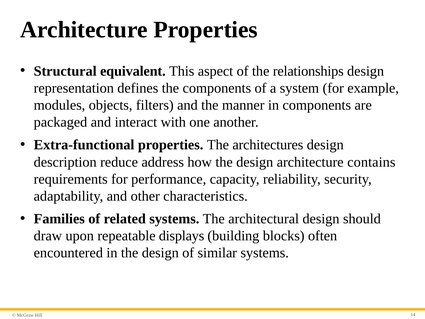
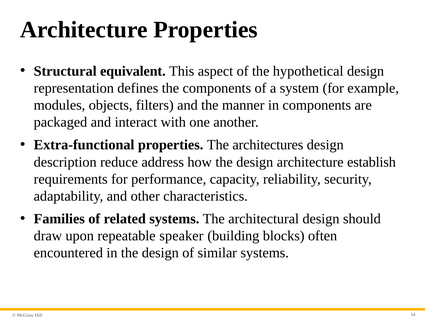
relationships: relationships -> hypothetical (308, 71)
contains: contains -> establish (372, 162)
displays: displays -> speaker (181, 236)
